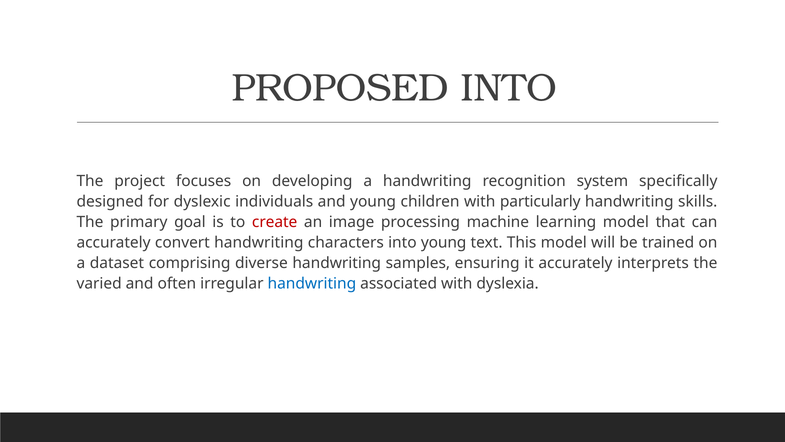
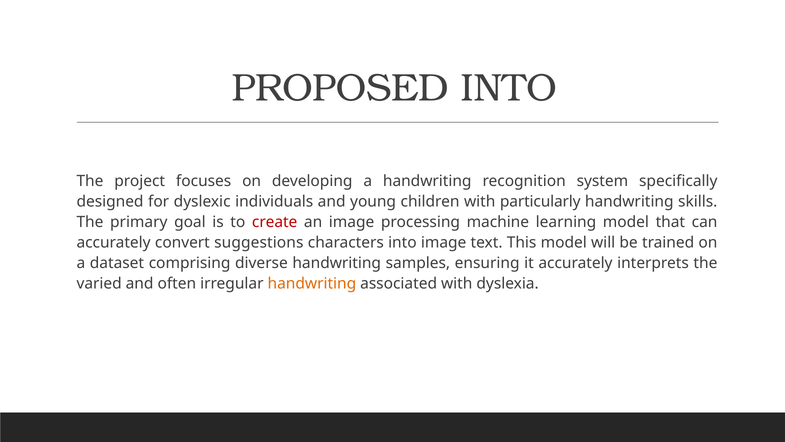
convert handwriting: handwriting -> suggestions (259, 242)
into young: young -> image (444, 242)
handwriting colour: blue -> orange (312, 283)
